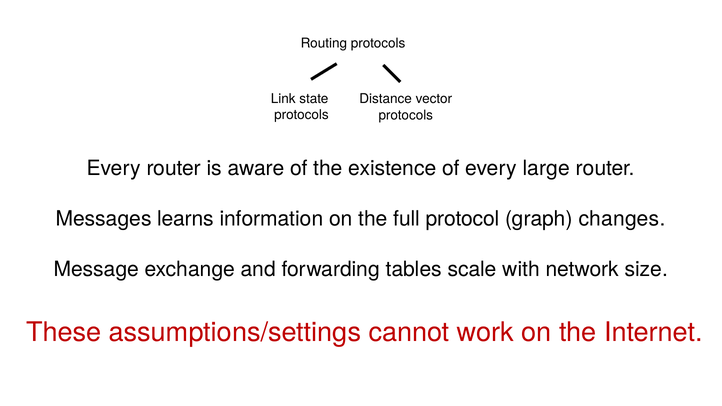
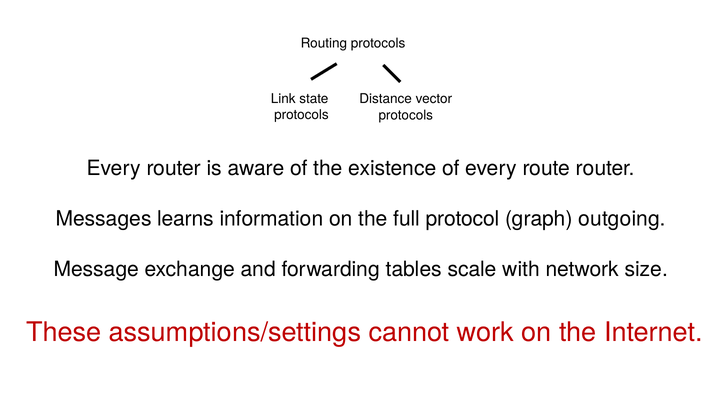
large: large -> route (546, 168)
changes: changes -> outgoing (622, 219)
